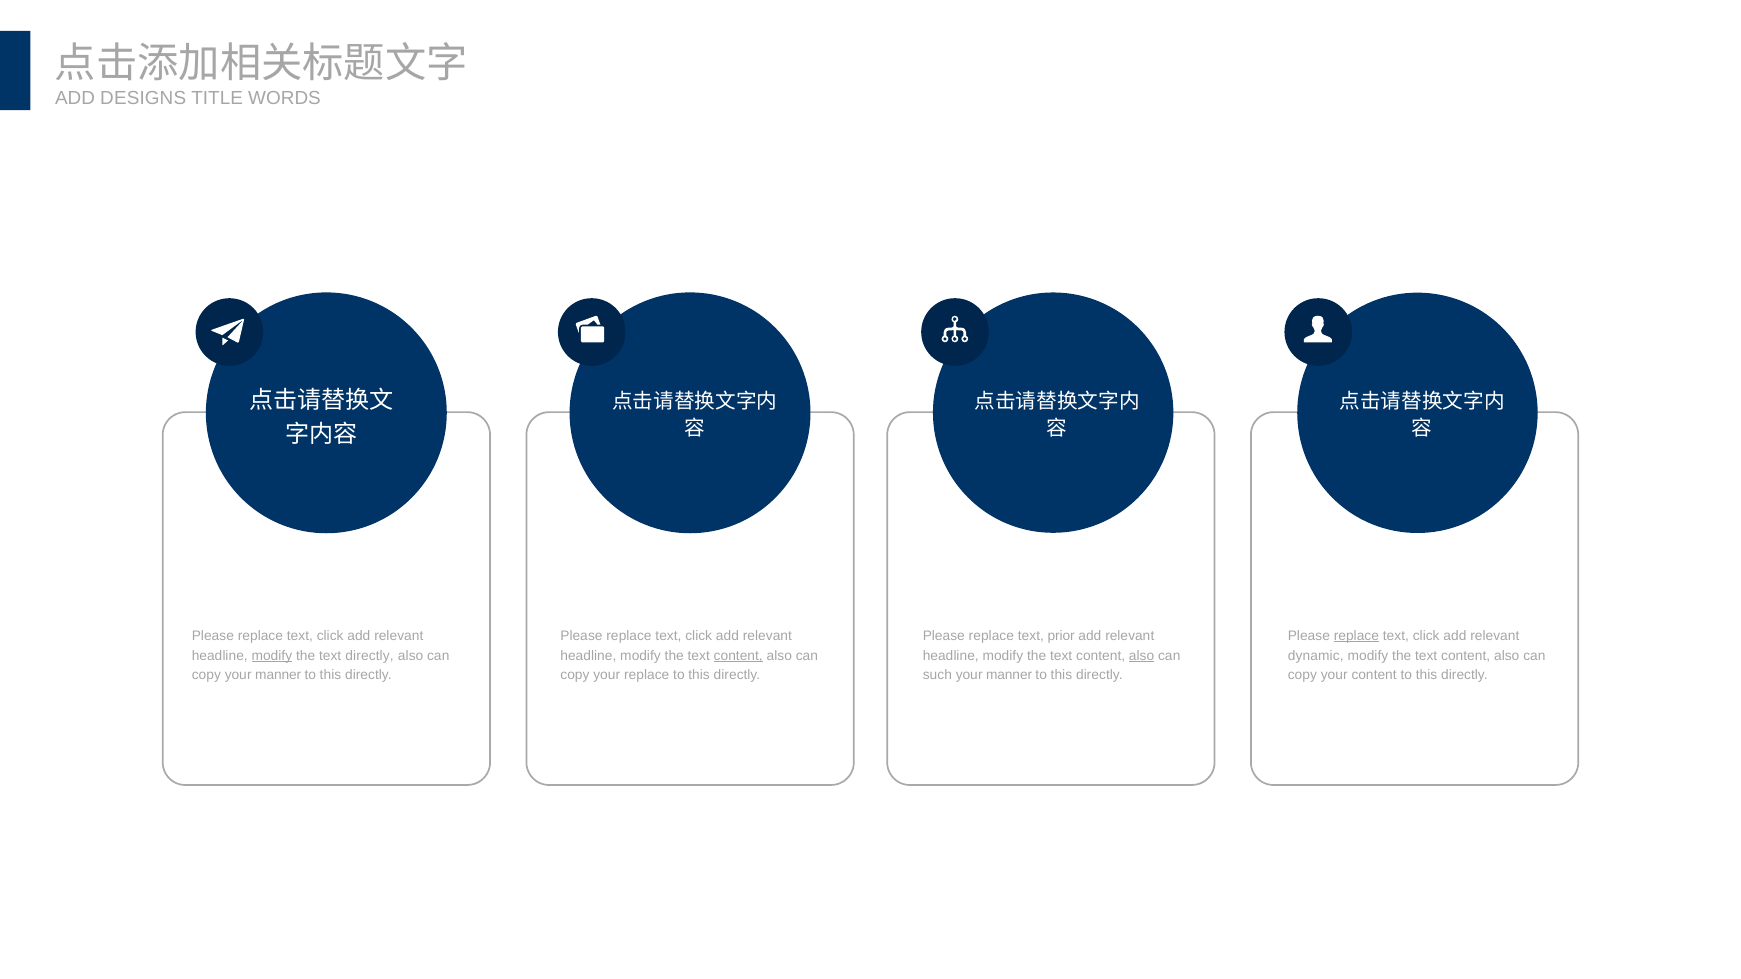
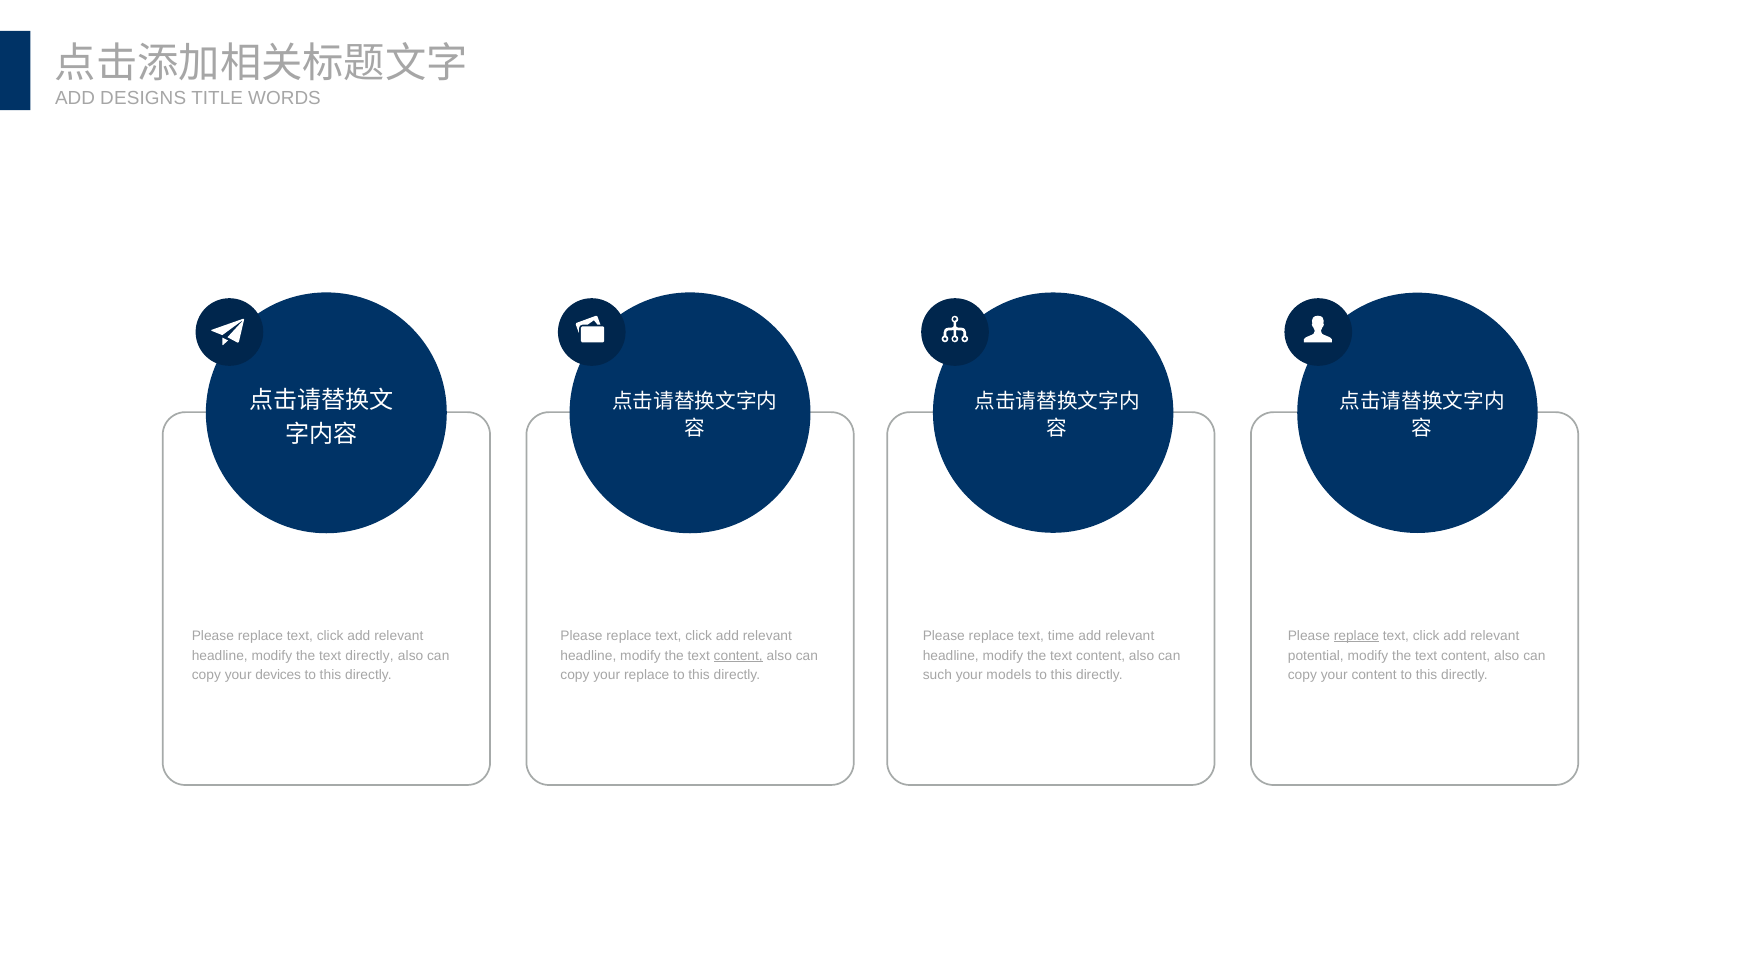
prior: prior -> time (1061, 636)
modify underline: present -> none (272, 656)
also underline: present -> none (1142, 656)
dynamic: dynamic -> potential (1316, 656)
copy your manner: manner -> devices (278, 676)
manner: manner -> models (1009, 676)
